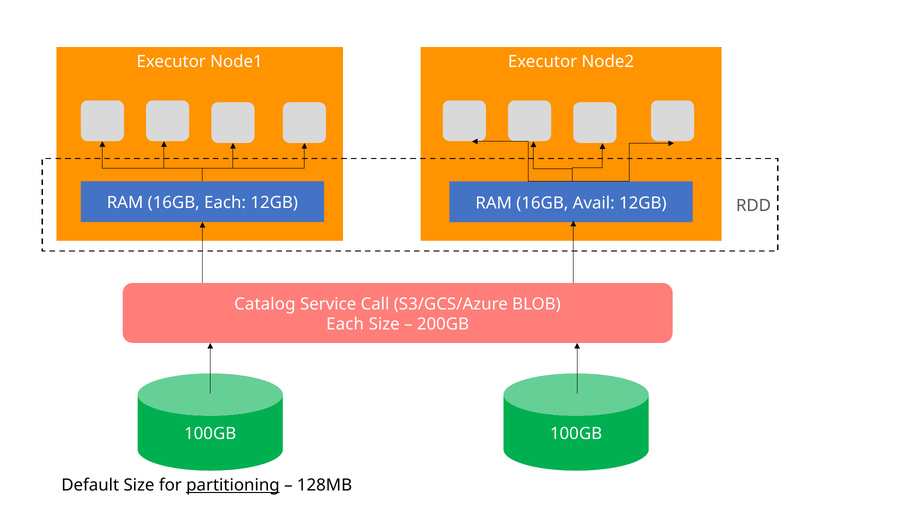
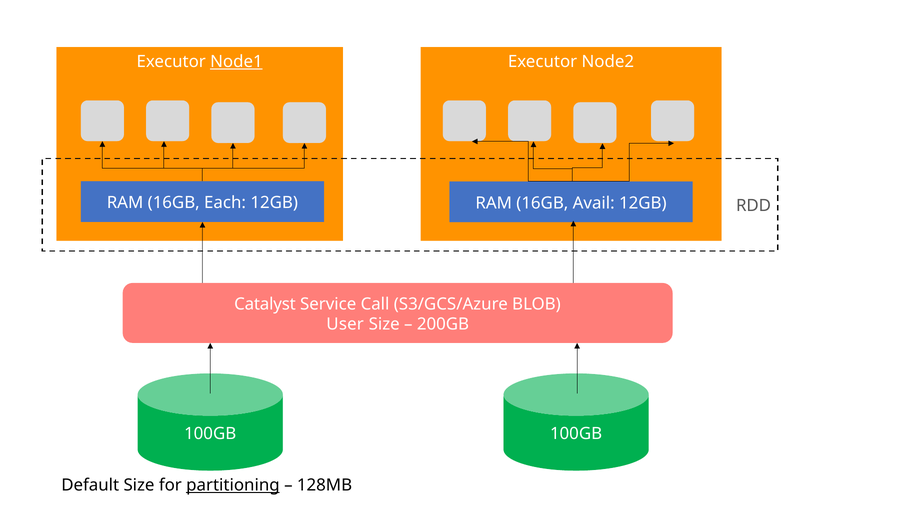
Node1 underline: none -> present (236, 62)
Catalog: Catalog -> Catalyst (265, 304)
Each: Each -> User (345, 324)
